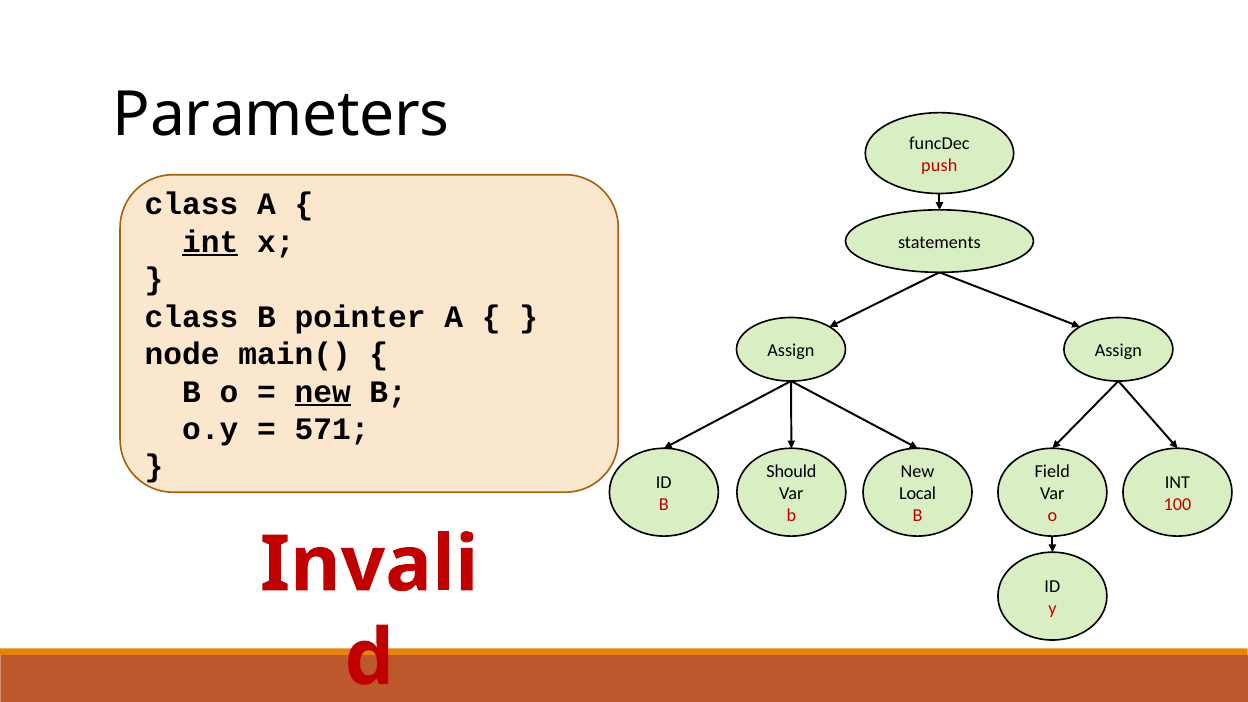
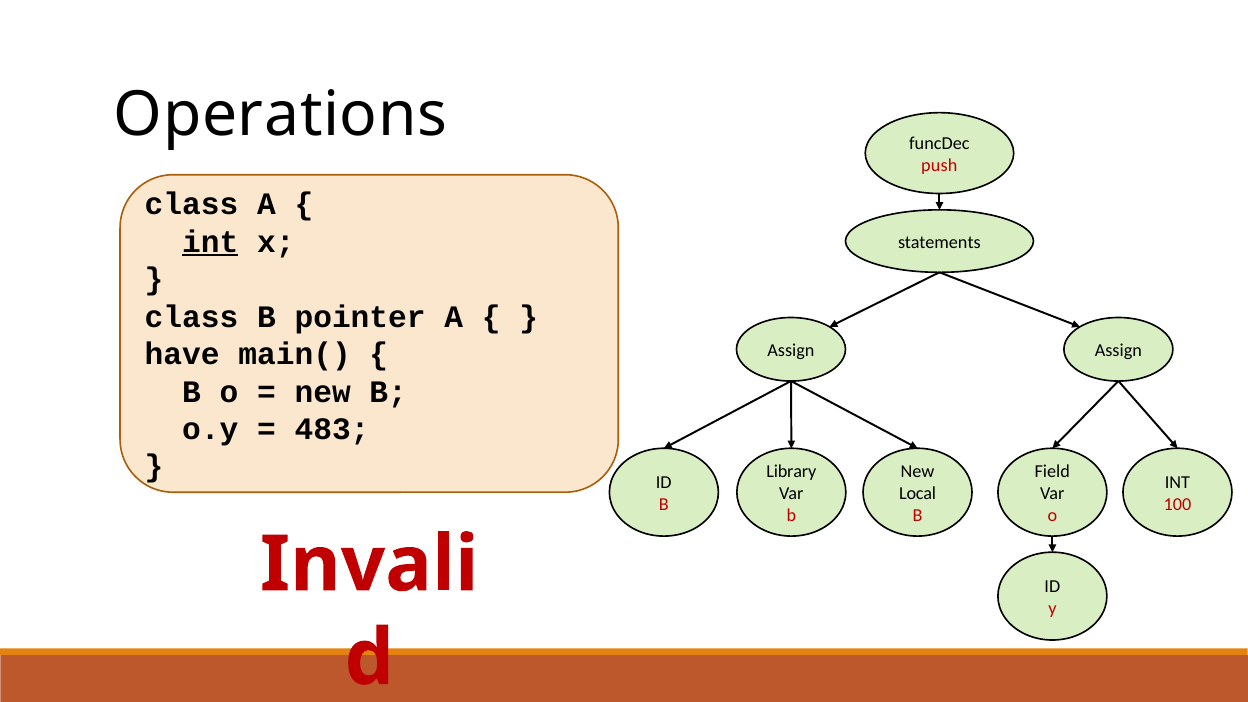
Parameters: Parameters -> Operations (281, 115)
node: node -> have (182, 354)
new underline: present -> none (323, 392)
571: 571 -> 483 (332, 429)
Should: Should -> Library (791, 472)
